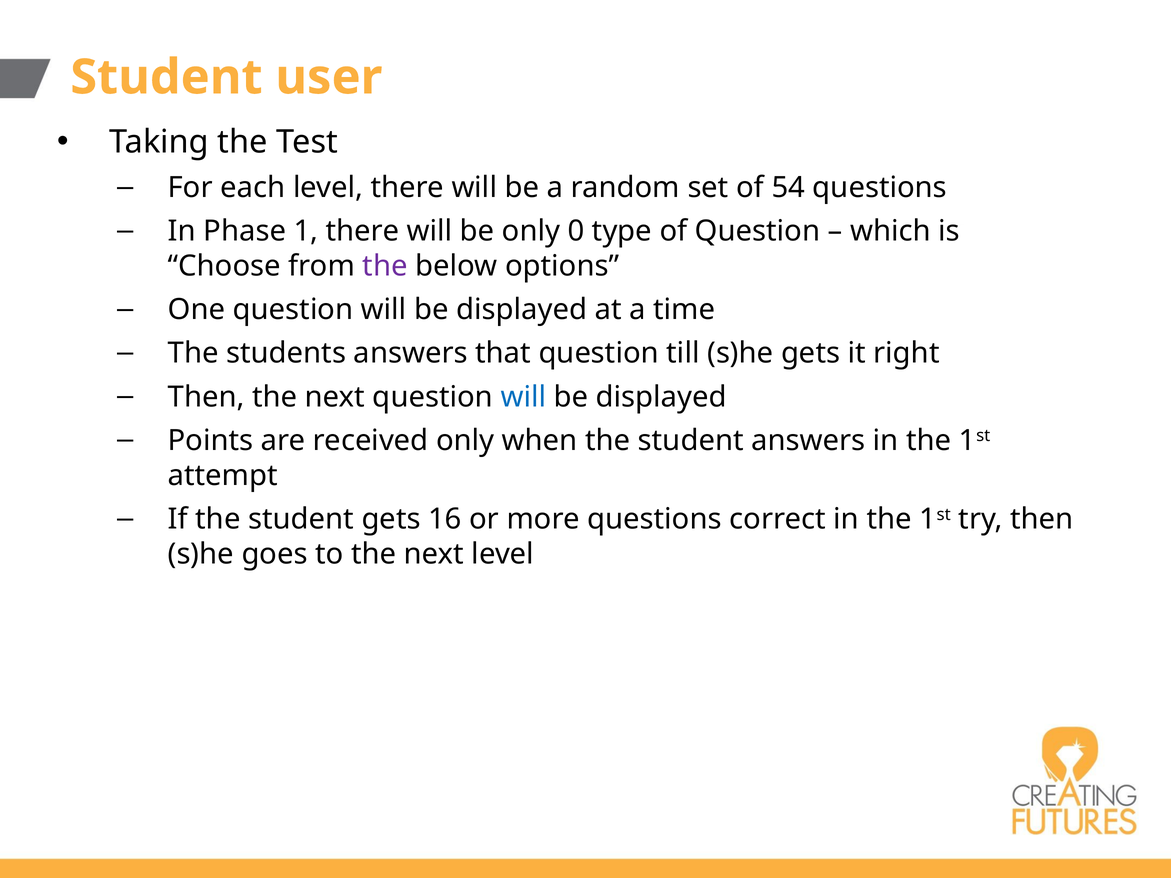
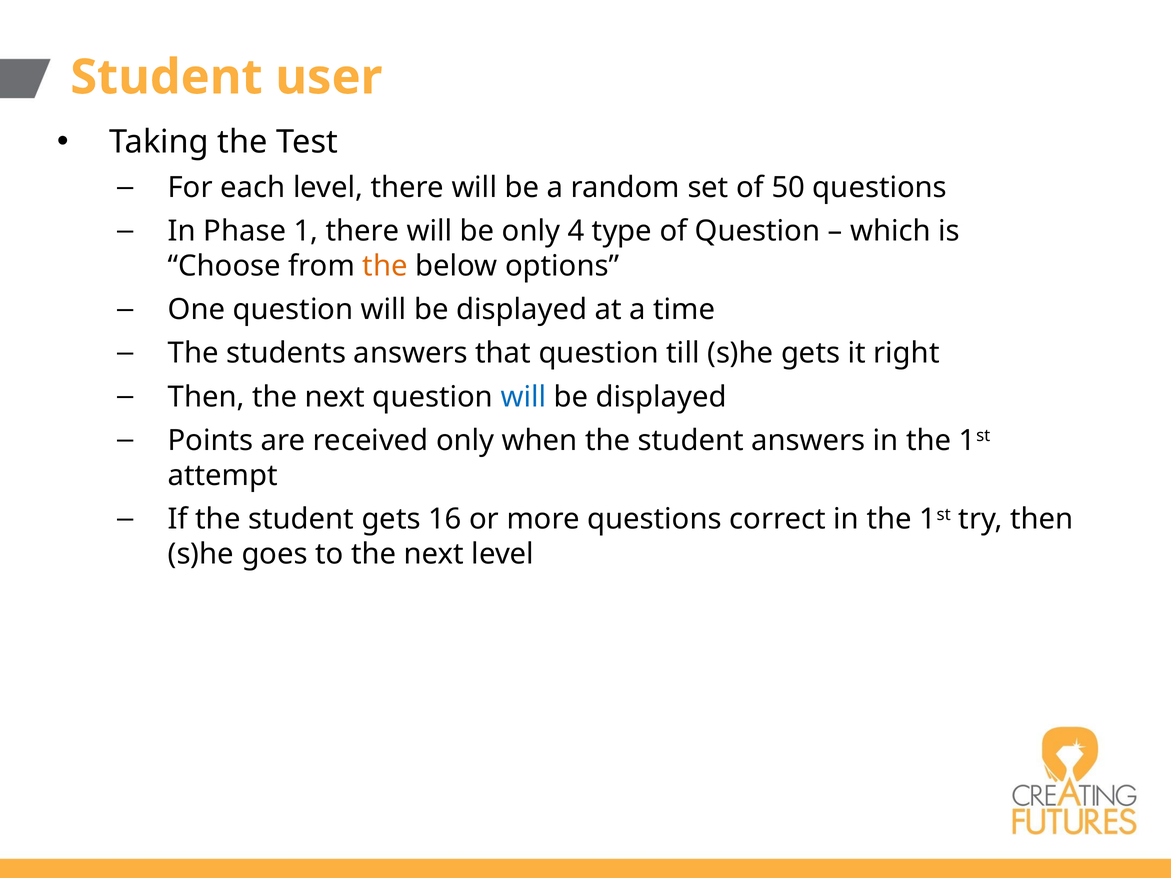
54: 54 -> 50 (788, 188)
0: 0 -> 4 (576, 231)
the colour: purple -> orange (385, 266)
